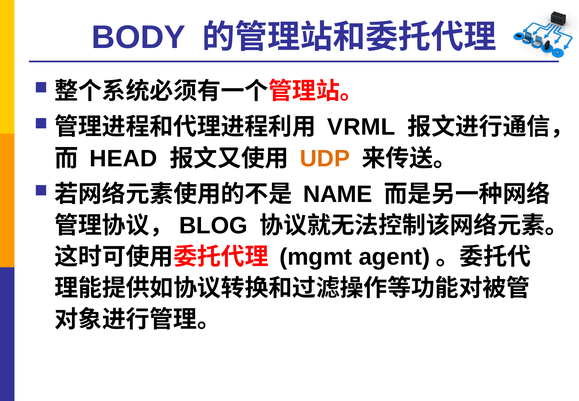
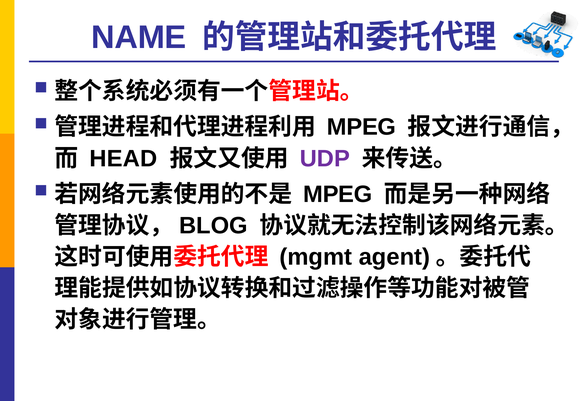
BODY: BODY -> NAME (139, 37)
VRML: VRML -> MPEG (362, 127)
UDP colour: orange -> purple (325, 158)
NAME: NAME -> MPEG (338, 194)
